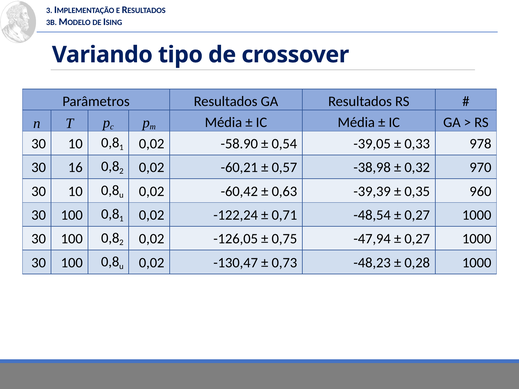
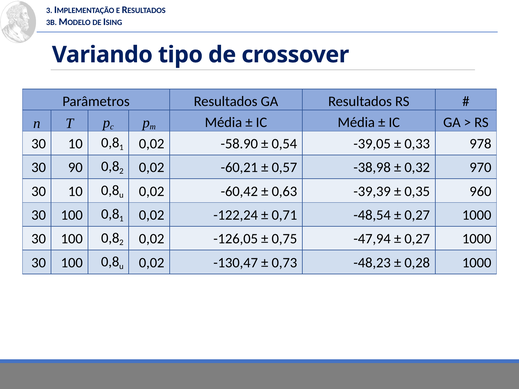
16: 16 -> 90 (75, 168)
